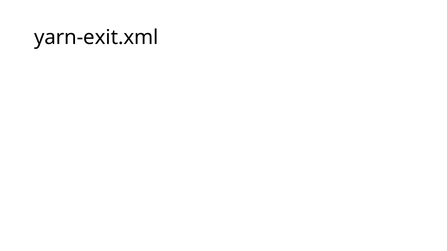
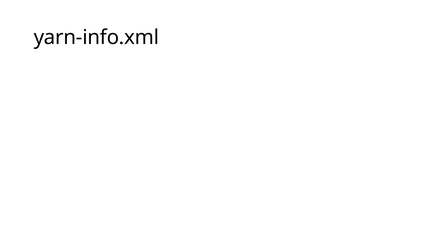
yarn-exit.xml: yarn-exit.xml -> yarn-info.xml (96, 38)
